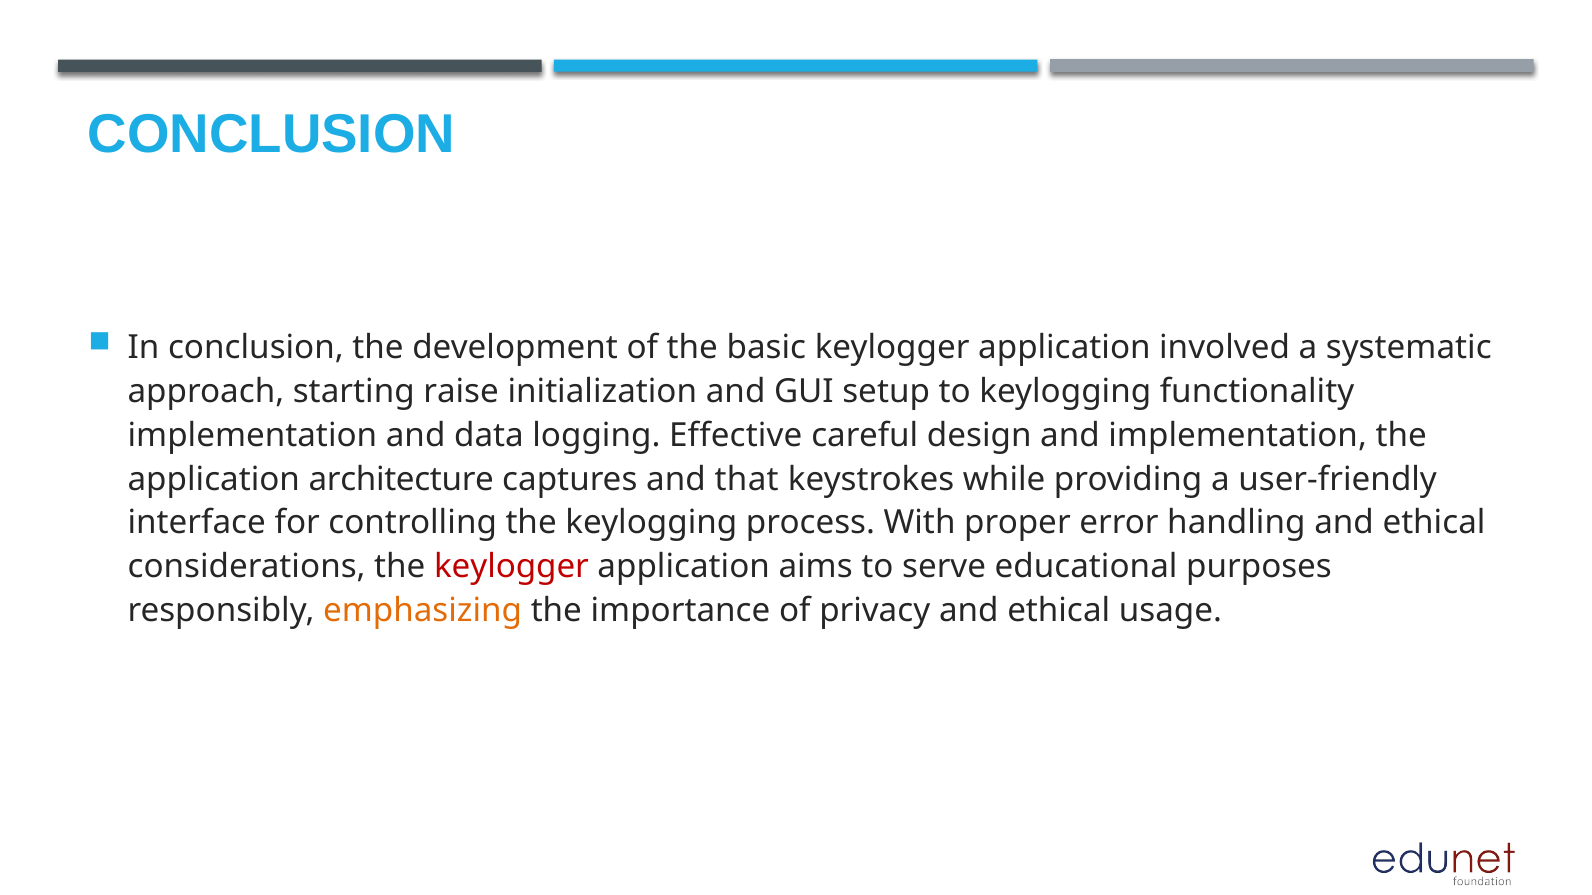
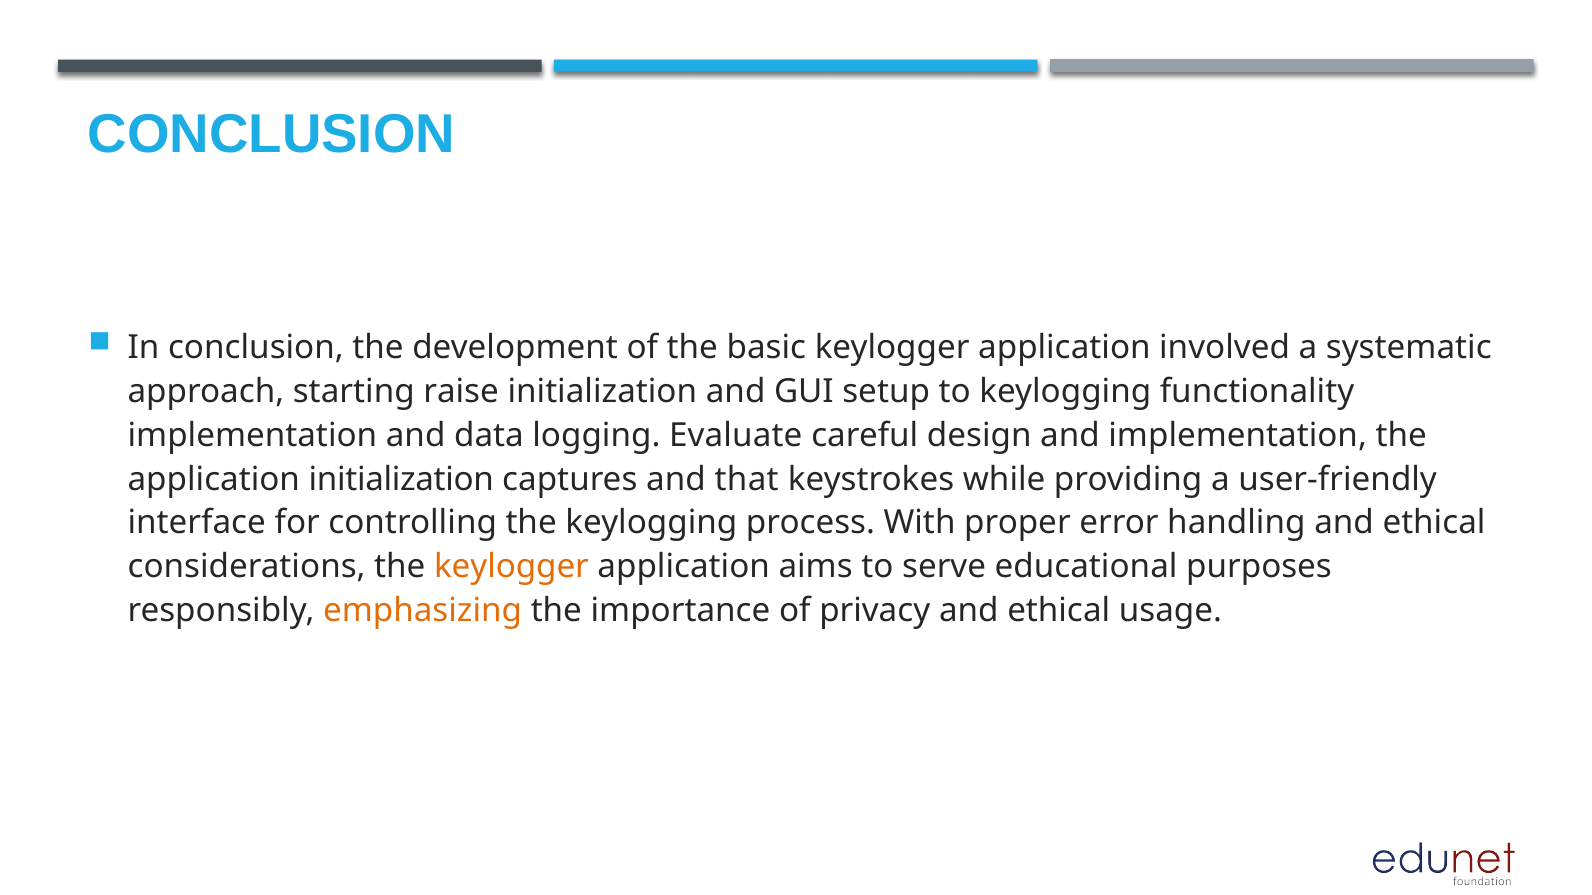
Effective: Effective -> Evaluate (736, 436)
application architecture: architecture -> initialization (401, 479)
keylogger colour: red -> orange (511, 567)
